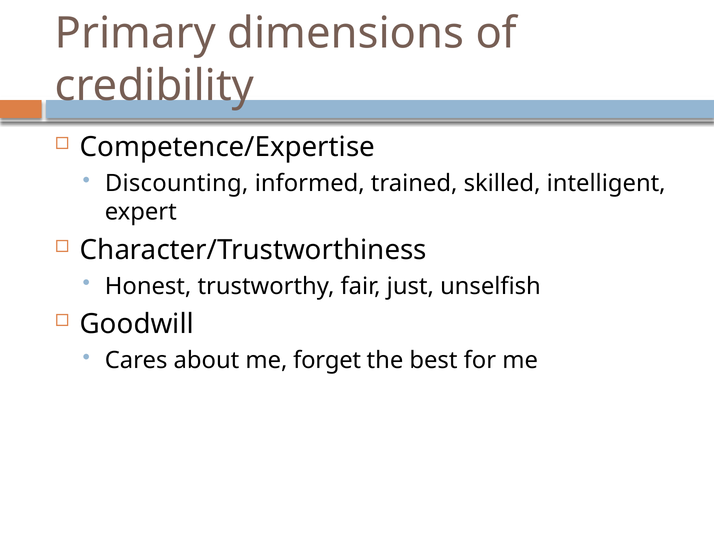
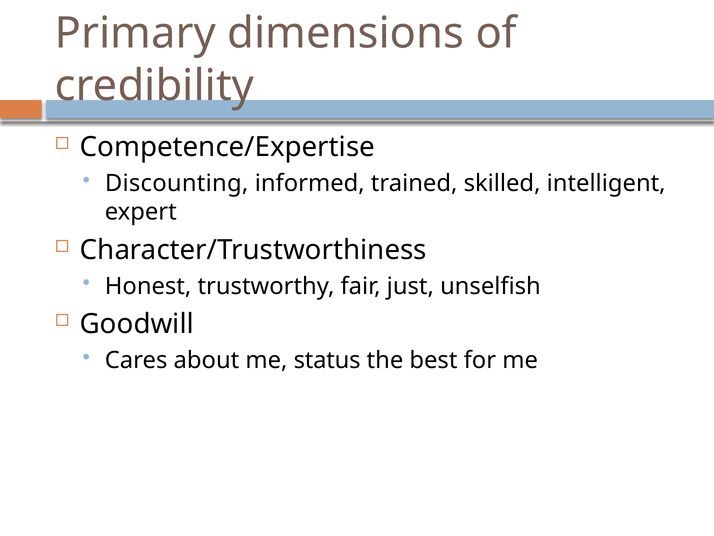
forget: forget -> status (327, 360)
